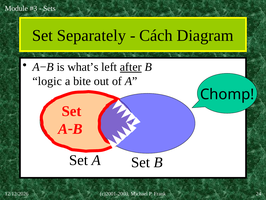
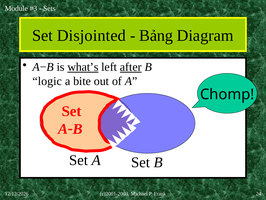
Separately: Separately -> Disjointed (91, 35)
Cách: Cách -> Bảng (156, 35)
what’s underline: none -> present (83, 67)
